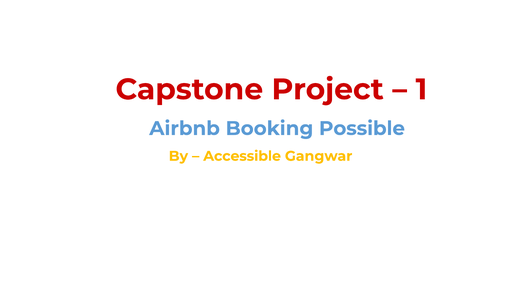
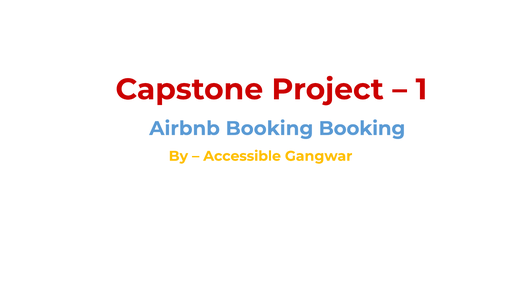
Booking Possible: Possible -> Booking (362, 129)
